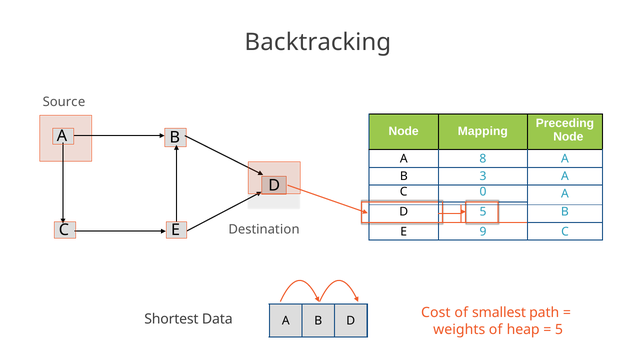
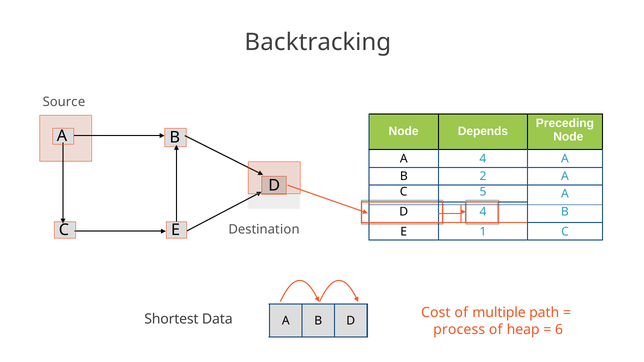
Mapping: Mapping -> Depends (483, 131)
A 8: 8 -> 4 (483, 159)
3: 3 -> 2 (483, 176)
0: 0 -> 5 (483, 192)
D 5: 5 -> 4 (483, 212)
9: 9 -> 1 (483, 232)
smallest: smallest -> multiple (499, 313)
weights: weights -> process (459, 330)
5: 5 -> 6 (559, 330)
